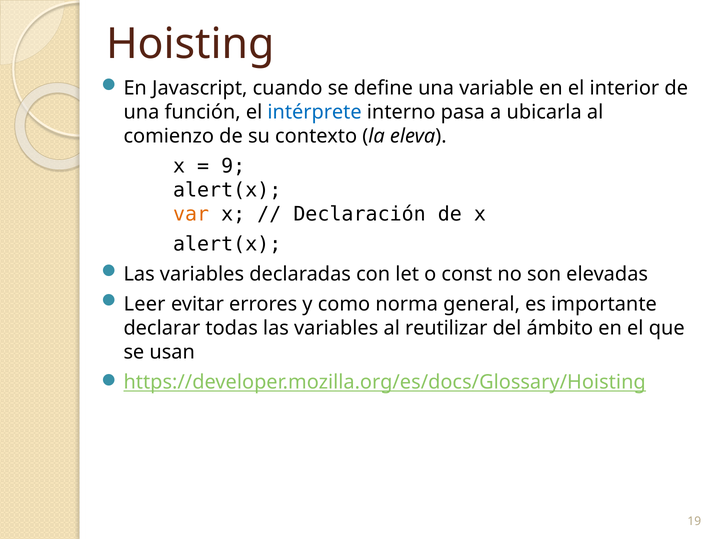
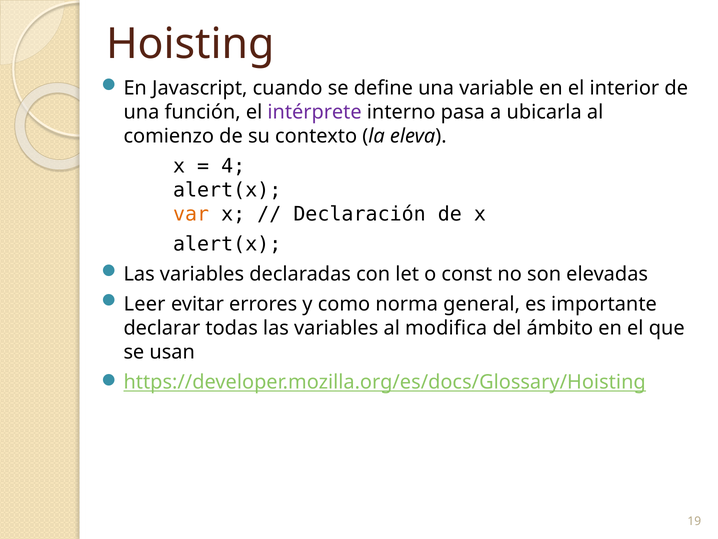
intérprete colour: blue -> purple (315, 112)
9: 9 -> 4 (233, 166)
reutilizar: reutilizar -> modifica (446, 328)
